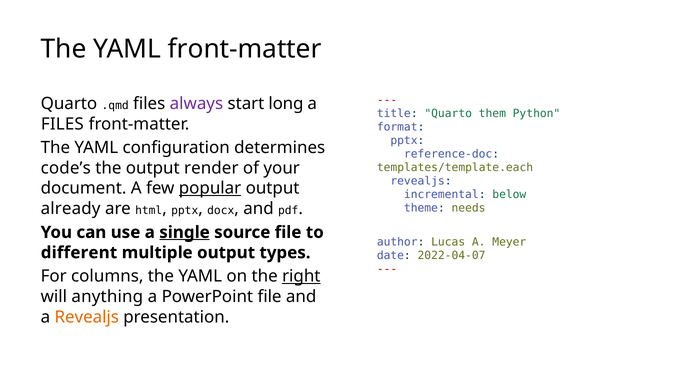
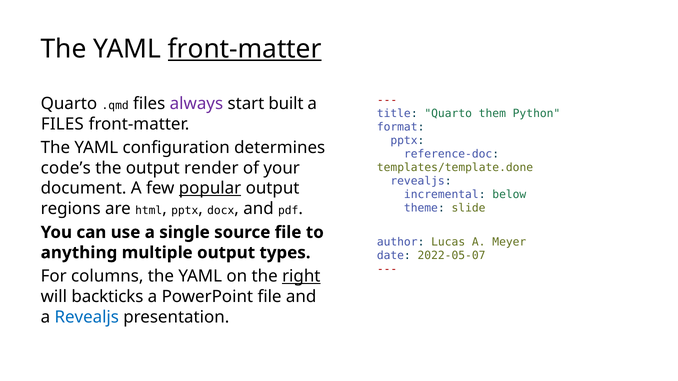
front-matter underline: none -> present (245, 49)
long: long -> built (286, 104)
templates/template.each: templates/template.each -> templates/template.done (455, 168)
needs: needs -> slide (469, 208)
already: already -> regions (71, 209)
single underline: present -> none (184, 233)
different: different -> anything (79, 253)
2022-04-07: 2022-04-07 -> 2022-05-07 (452, 256)
anything: anything -> backticks (107, 297)
Revealjs colour: orange -> blue (87, 317)
